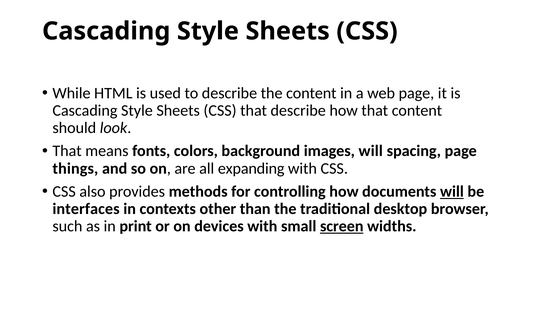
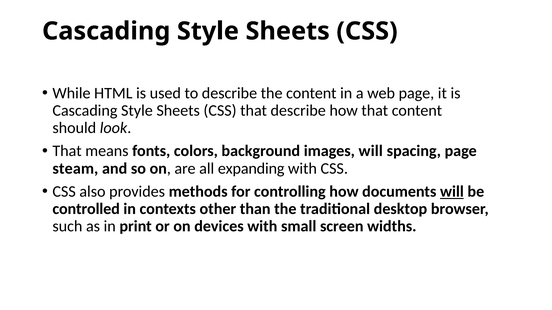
things: things -> steam (75, 169)
interfaces: interfaces -> controlled (86, 209)
screen underline: present -> none (342, 227)
